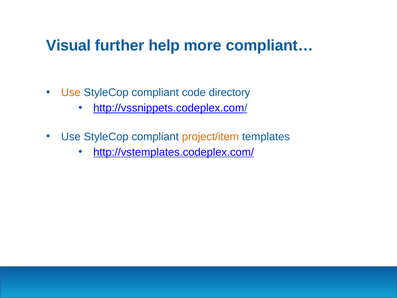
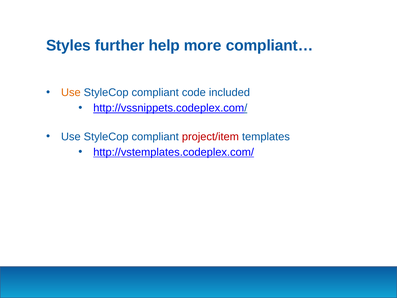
Visual: Visual -> Styles (68, 45)
directory: directory -> included (229, 92)
project/item colour: orange -> red (210, 137)
